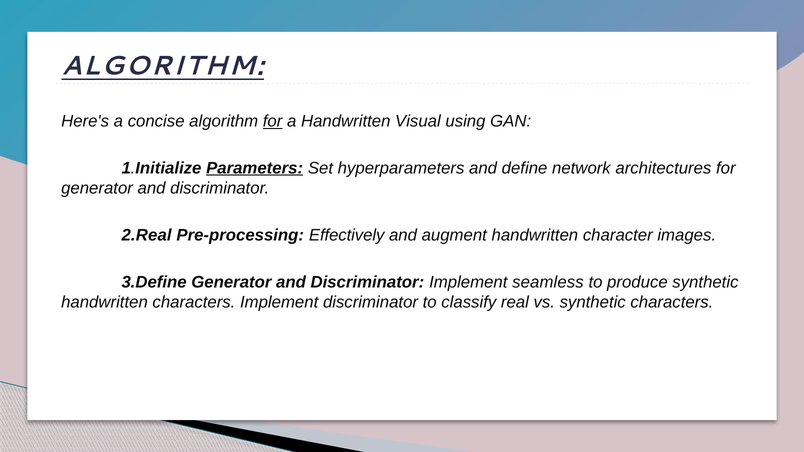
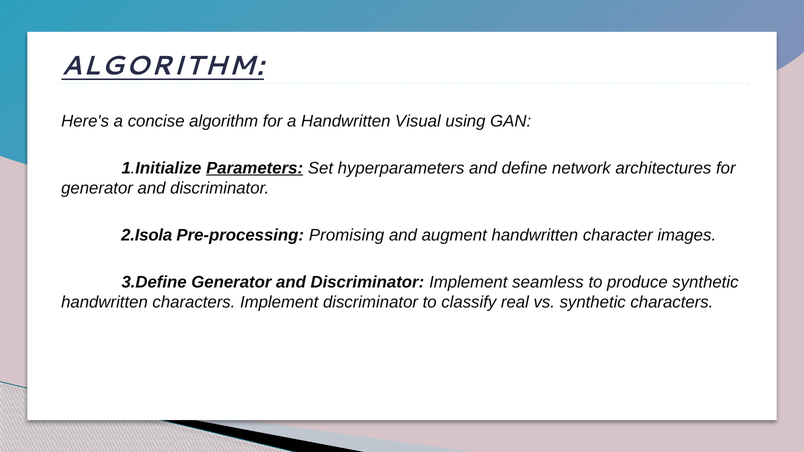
for underline: present -> none (273, 121)
2.Real: 2.Real -> 2.Isola (147, 235)
Effectively: Effectively -> Promising (347, 235)
